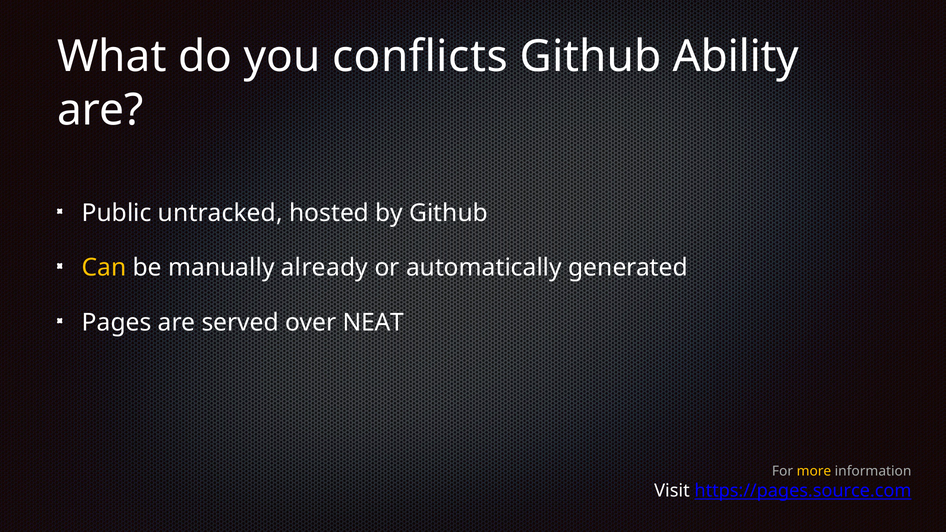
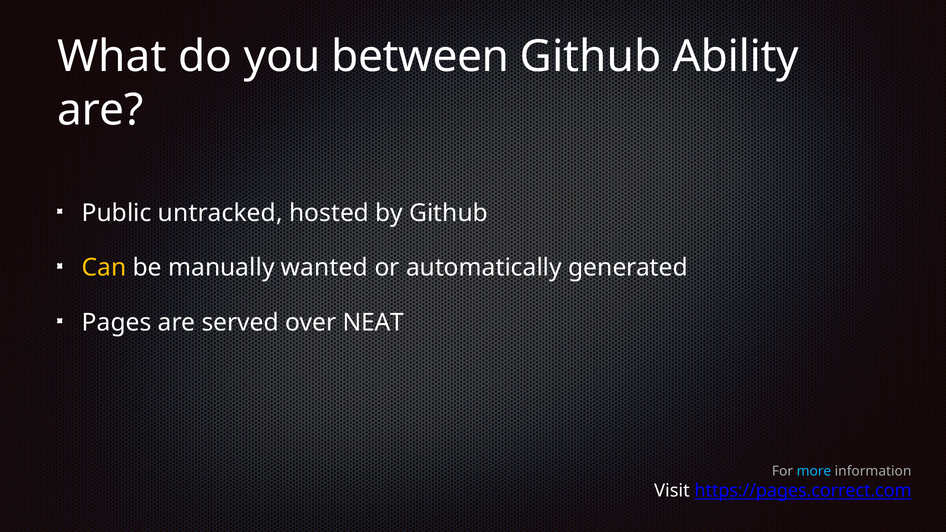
conflicts: conflicts -> between (420, 57)
already: already -> wanted (324, 268)
more colour: yellow -> light blue (814, 471)
https://pages.source.com: https://pages.source.com -> https://pages.correct.com (803, 491)
